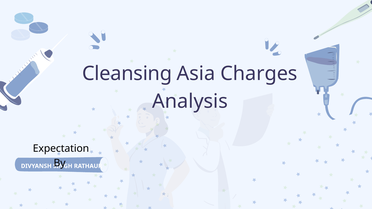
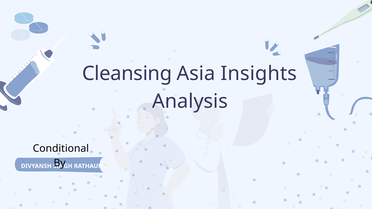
Charges: Charges -> Insights (259, 74)
Expectation: Expectation -> Conditional (61, 149)
